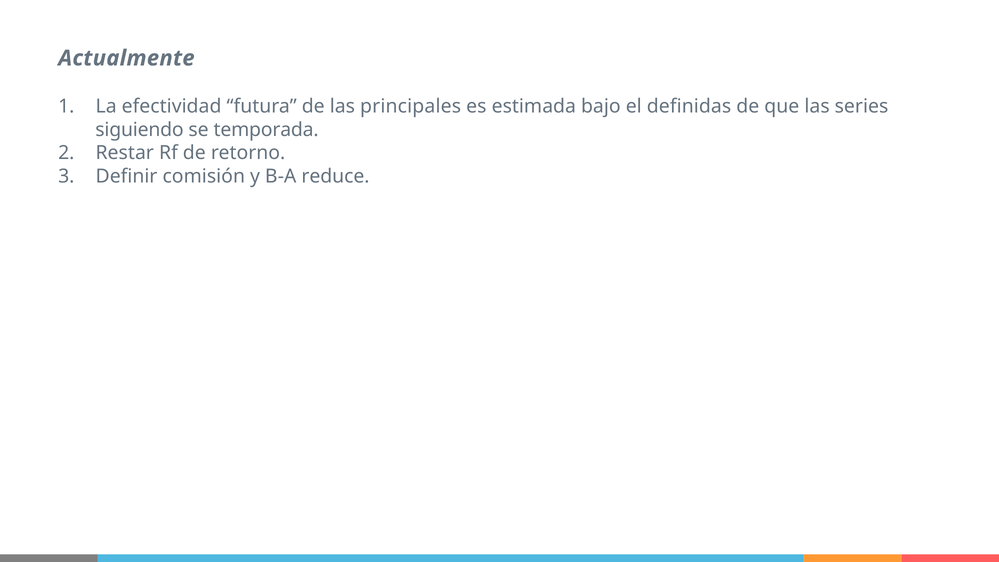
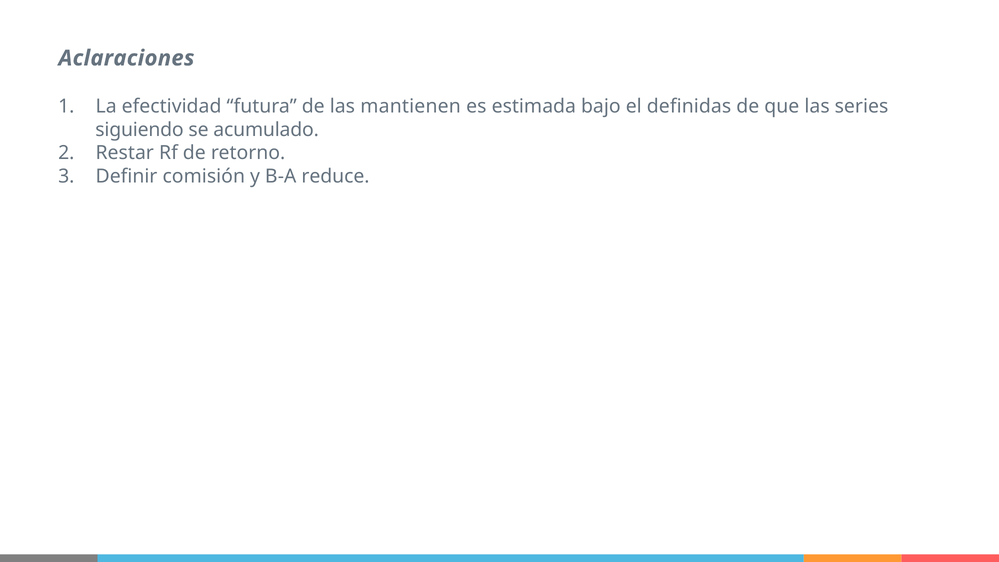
Actualmente: Actualmente -> Aclaraciones (126, 58)
principales: principales -> mantienen (411, 106)
temporada: temporada -> acumulado (266, 130)
